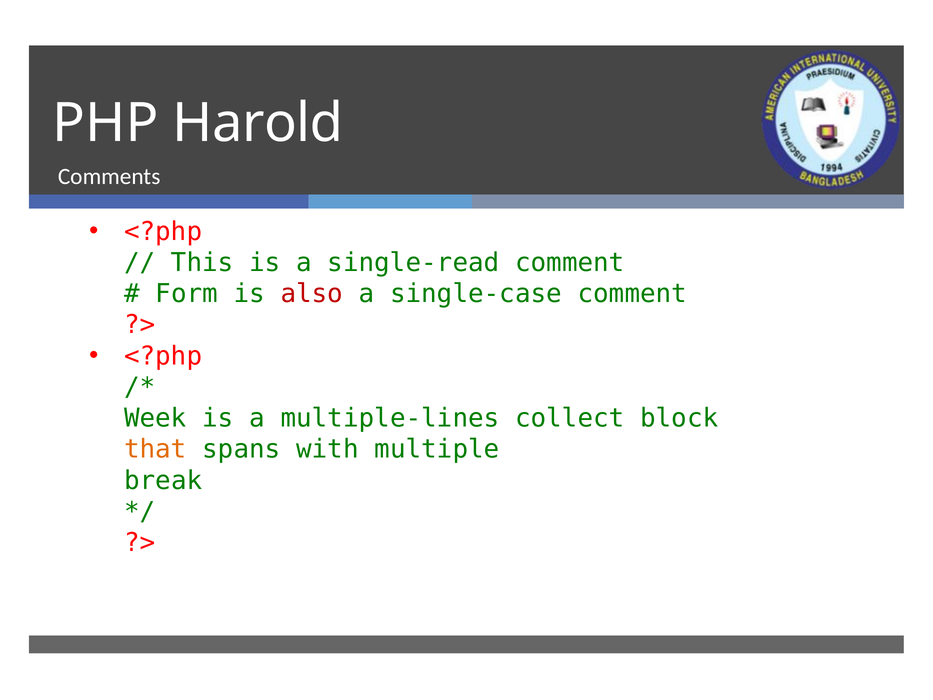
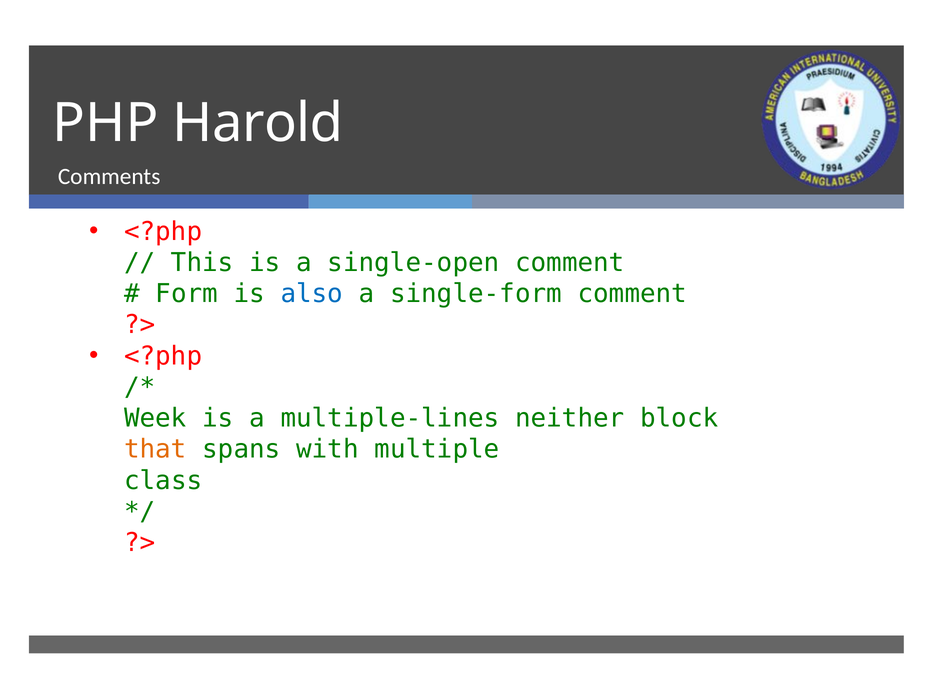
single-read: single-read -> single-open (413, 263)
also colour: red -> blue (312, 294)
single-case: single-case -> single-form (476, 294)
collect: collect -> neither (570, 418)
break: break -> class (163, 480)
